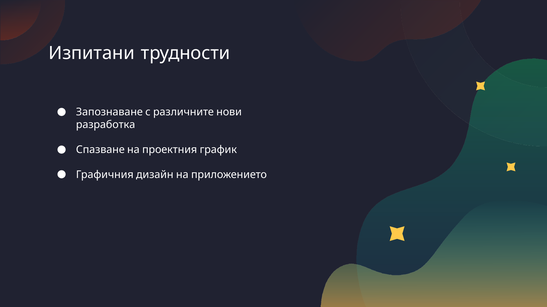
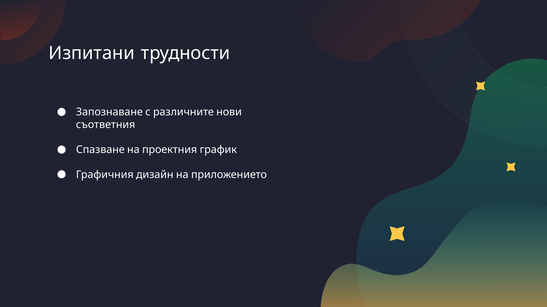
разработка: разработка -> съответния (106, 125)
